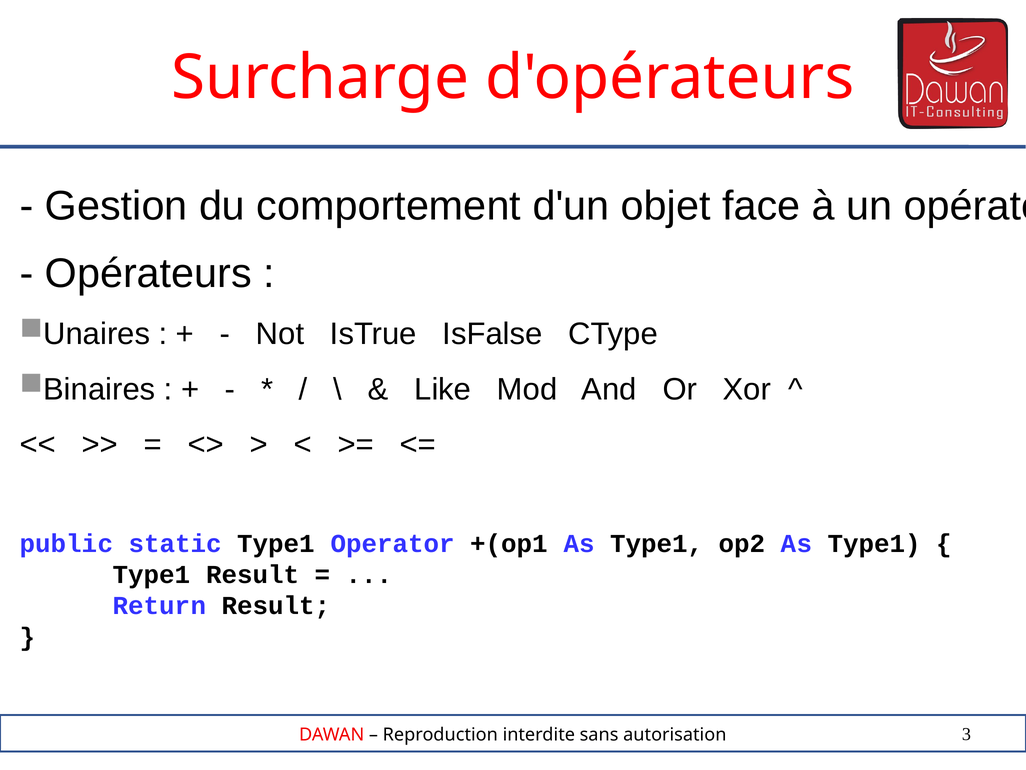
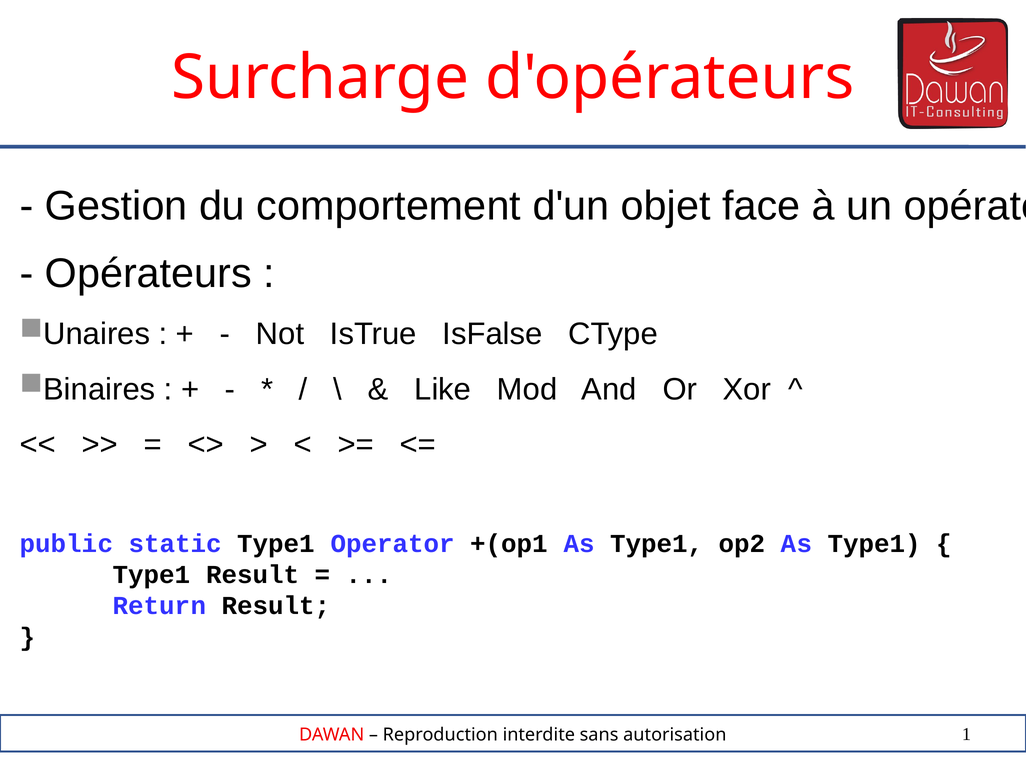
3: 3 -> 1 (966, 734)
